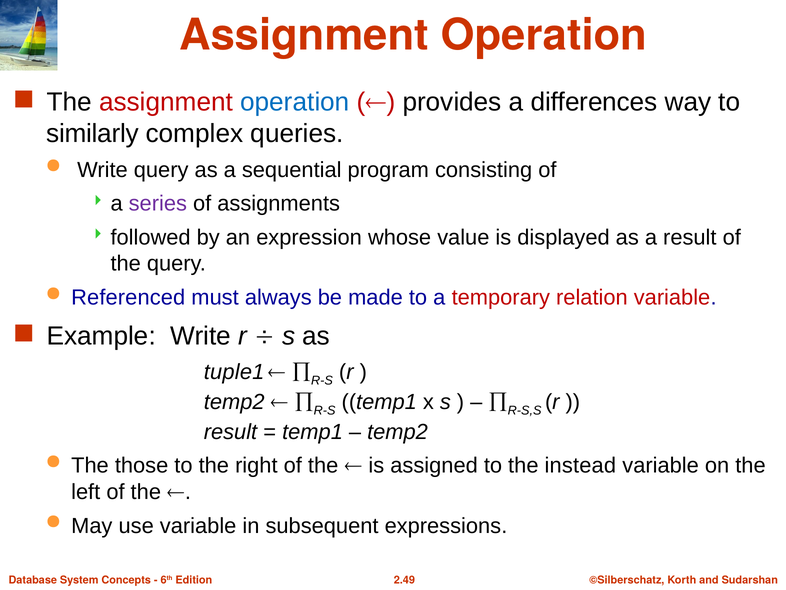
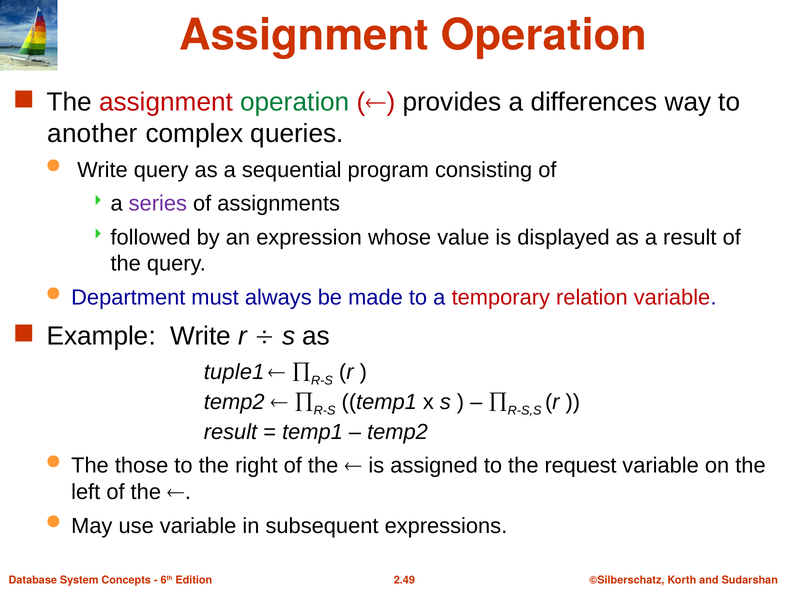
operation colour: blue -> green (295, 102)
similarly: similarly -> another (92, 133)
Referenced: Referenced -> Department (128, 297)
instead: instead -> request (581, 465)
